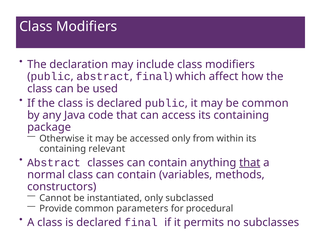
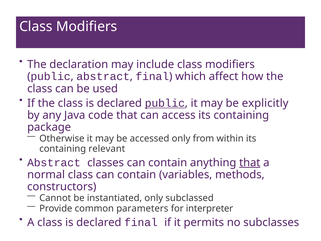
public underline: none -> present (165, 103)
be common: common -> explicitly (265, 103)
procedural: procedural -> interpreter (210, 208)
